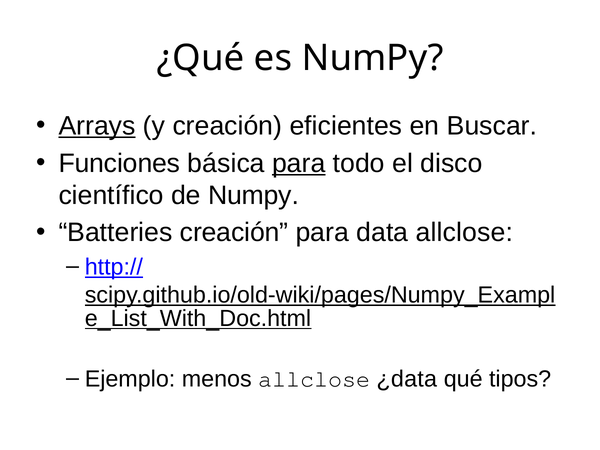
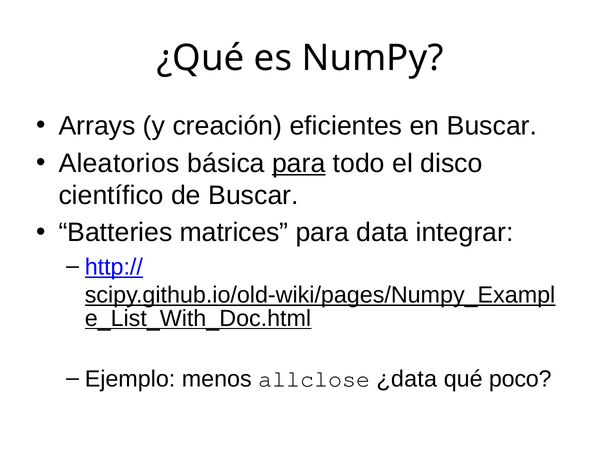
Arrays underline: present -> none (97, 126)
Funciones: Funciones -> Aleatorios (119, 163)
de Numpy: Numpy -> Buscar (253, 195)
Batteries creación: creación -> matrices (234, 233)
data allclose: allclose -> integrar (465, 233)
tipos: tipos -> poco (520, 379)
